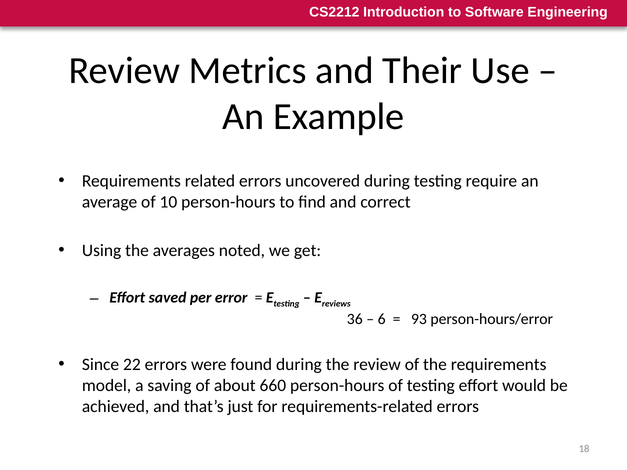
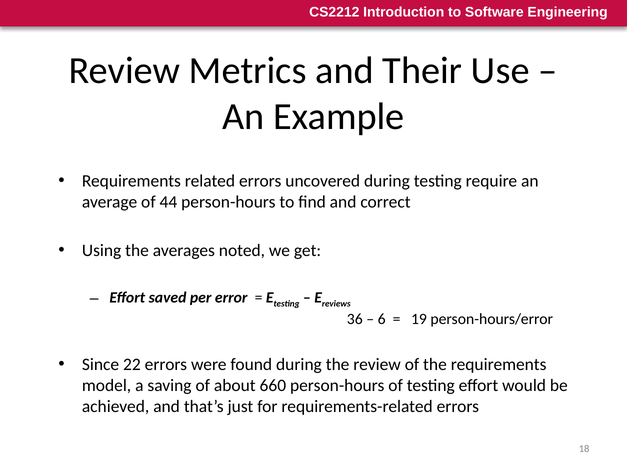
10: 10 -> 44 (168, 202)
93: 93 -> 19 (419, 319)
